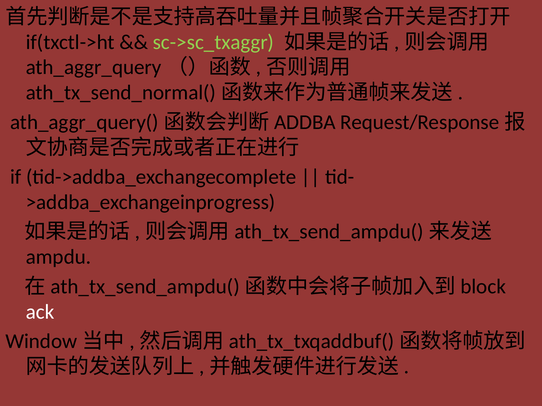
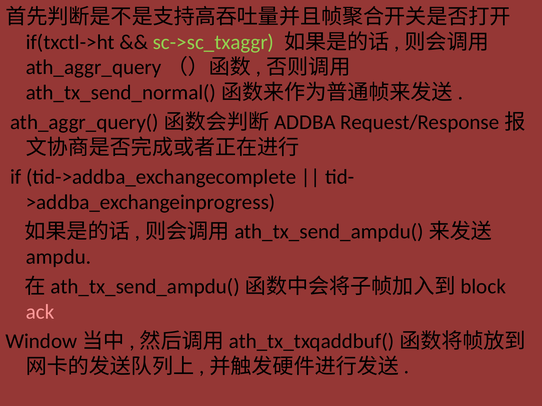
ack colour: white -> pink (40, 312)
